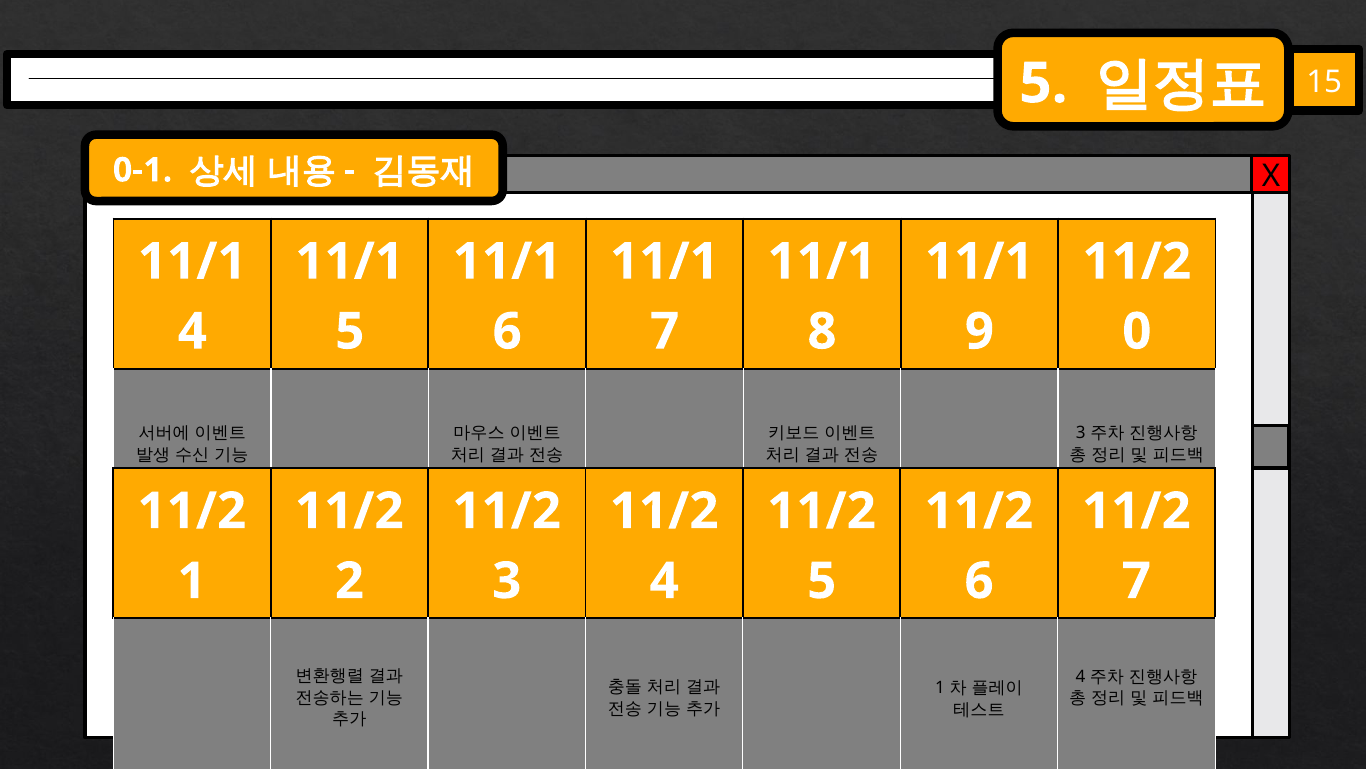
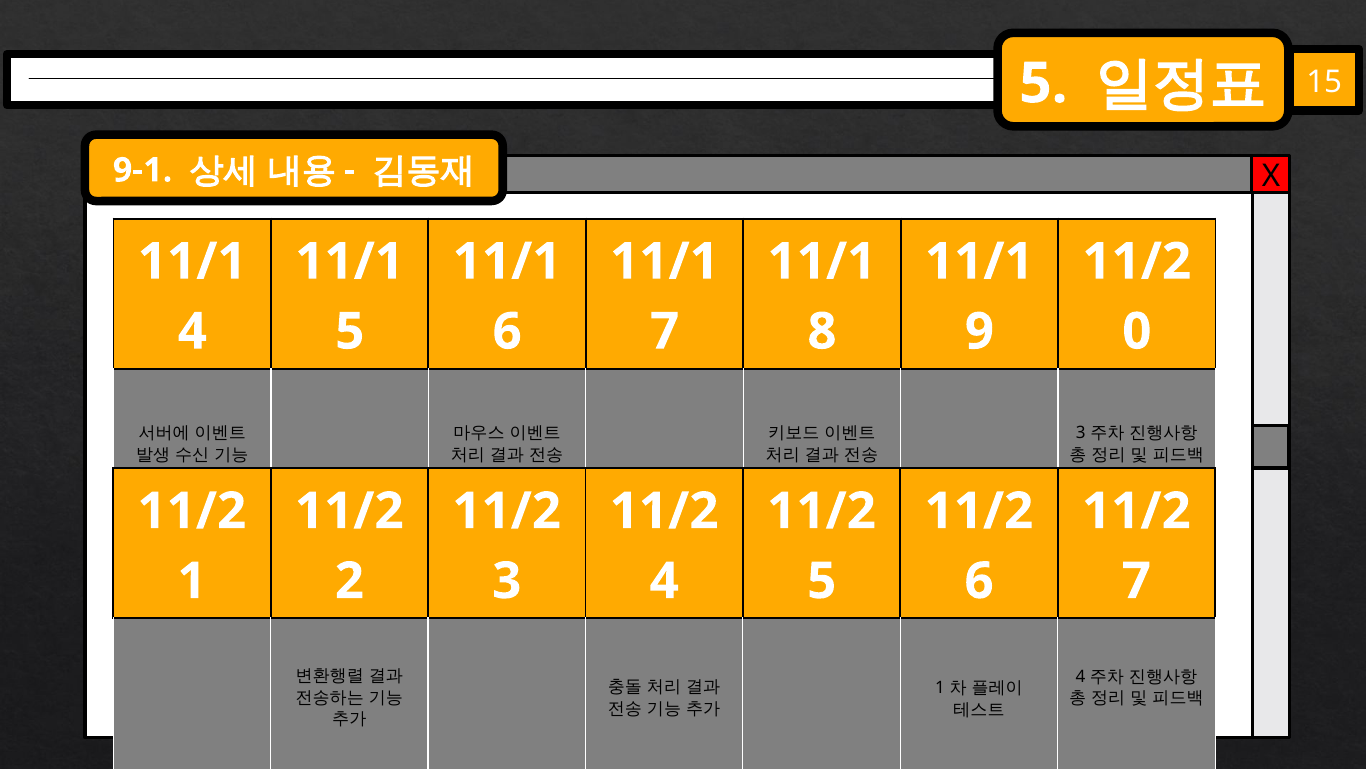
0-1: 0-1 -> 9-1 (143, 170)
